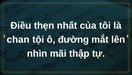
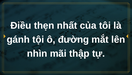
chan: chan -> gánh (18, 39)
